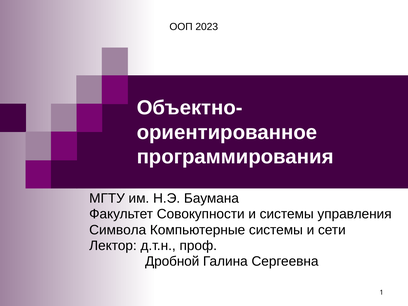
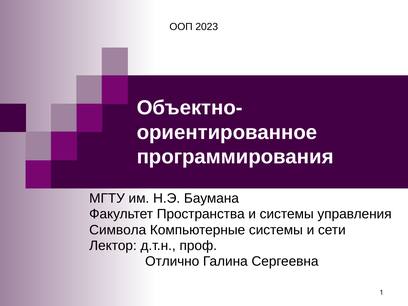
Совокупности: Совокупности -> Пространства (201, 214)
Дробной: Дробной -> Отлично (172, 261)
